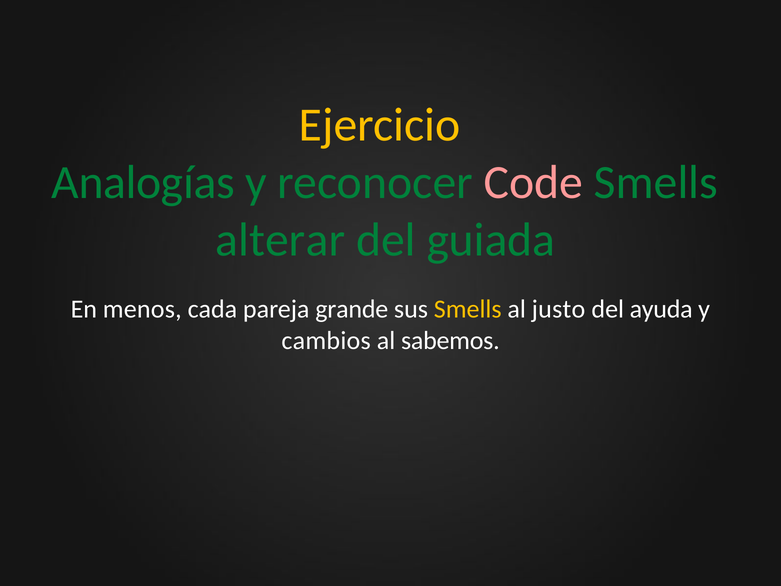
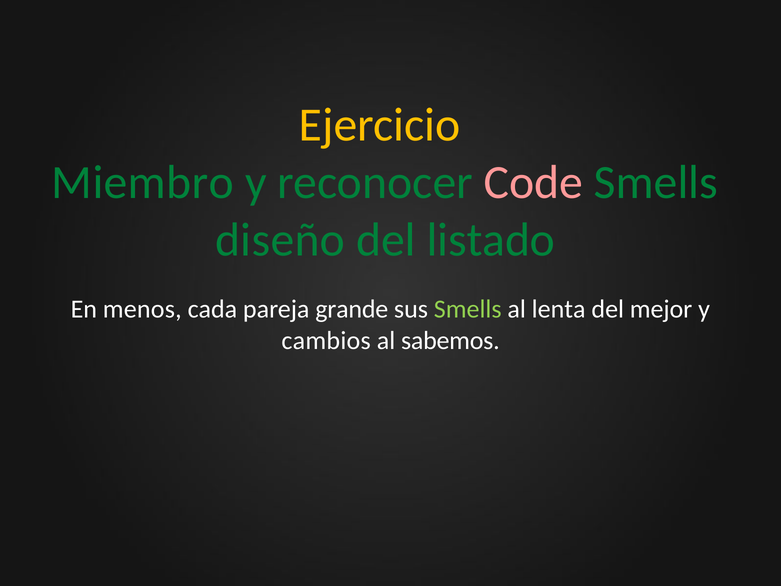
Analogías: Analogías -> Miembro (143, 182)
alterar: alterar -> diseño (280, 240)
guiada: guiada -> listado (491, 240)
Smells colour: yellow -> light green (468, 309)
justo: justo -> lenta (559, 309)
ayuda: ayuda -> mejor (661, 309)
